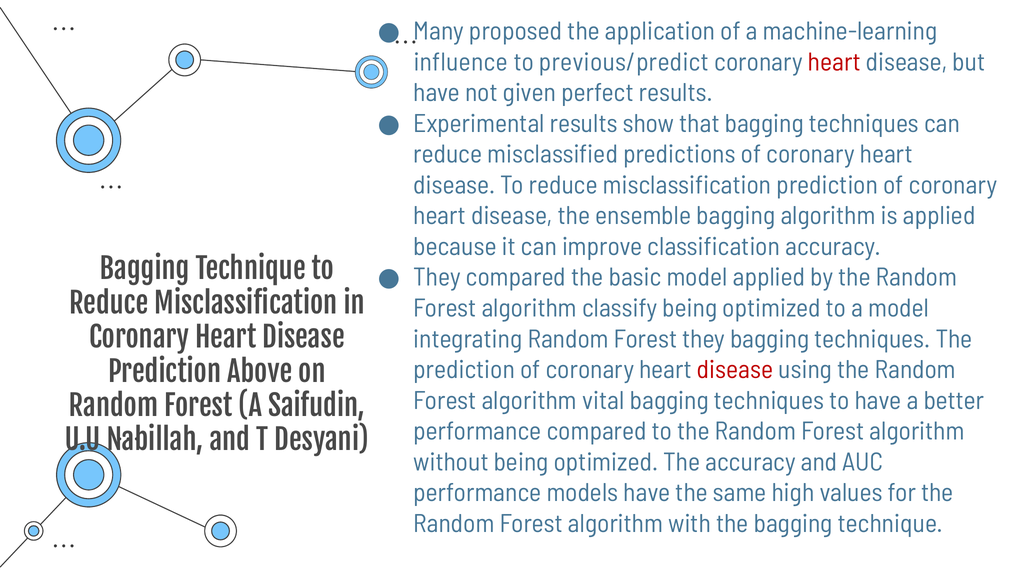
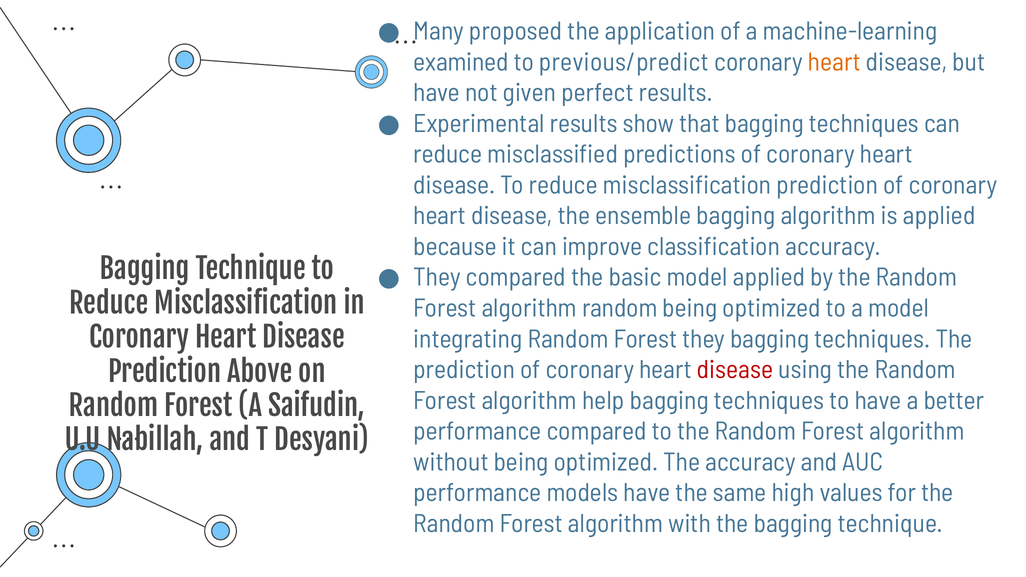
influence: influence -> examined (461, 62)
heart colour: red -> orange (834, 62)
algorithm classify: classify -> random (620, 308)
vital: vital -> help (603, 401)
